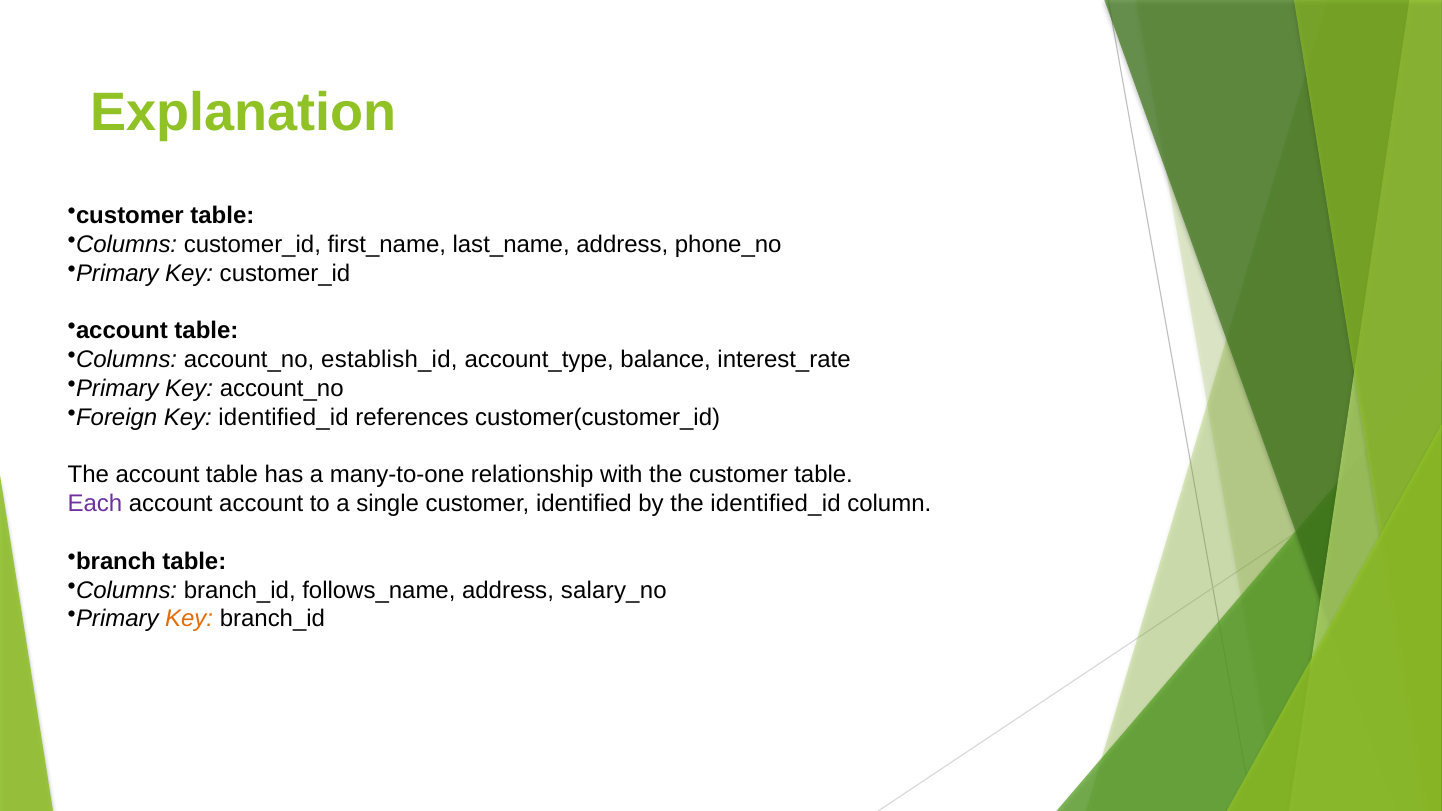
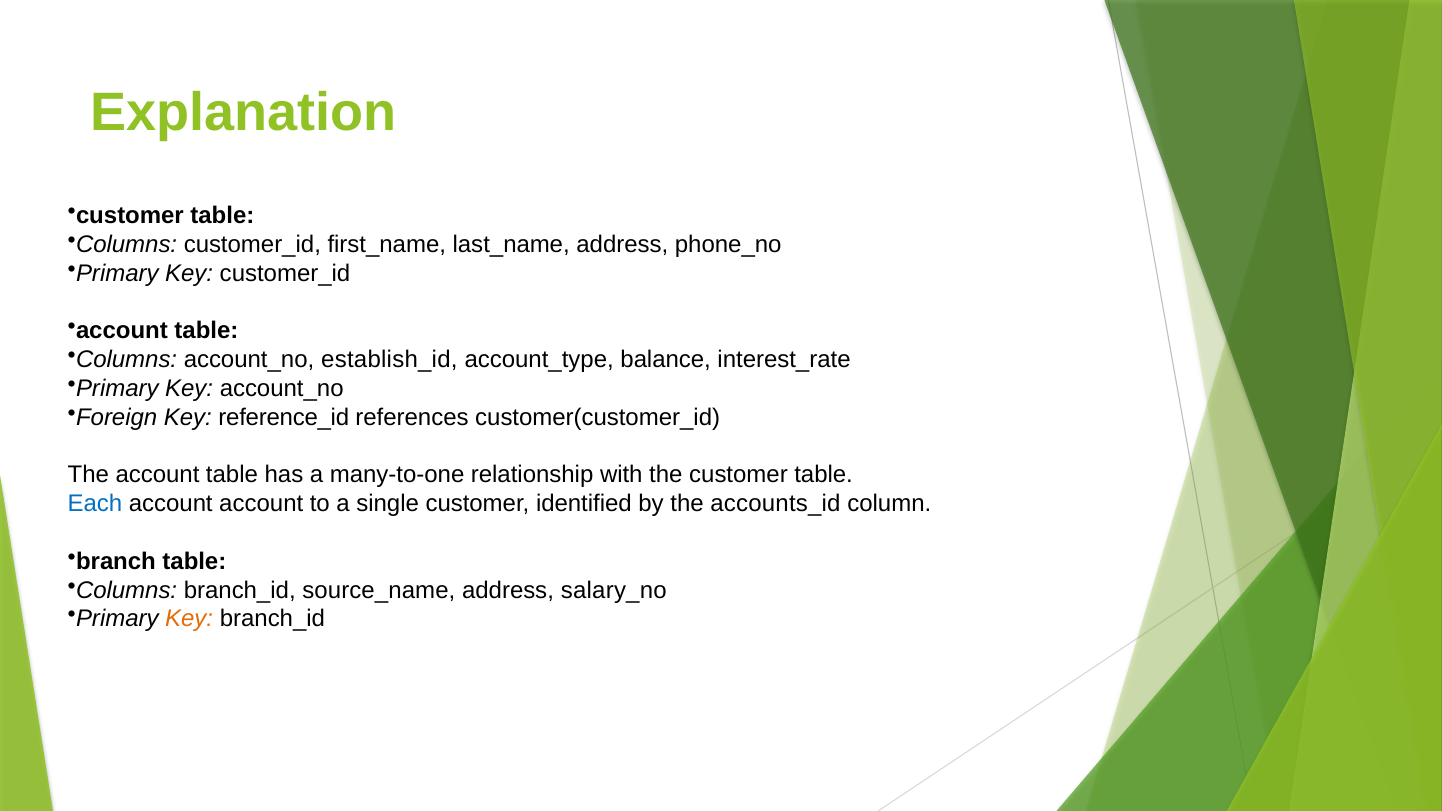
Key identified_id: identified_id -> reference_id (284, 417)
Each colour: purple -> blue (95, 504)
the identified_id: identified_id -> accounts_id (775, 504)
follows_name: follows_name -> source_name (379, 590)
